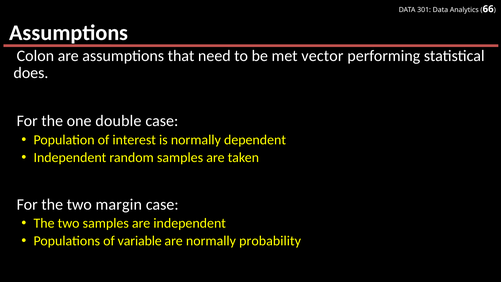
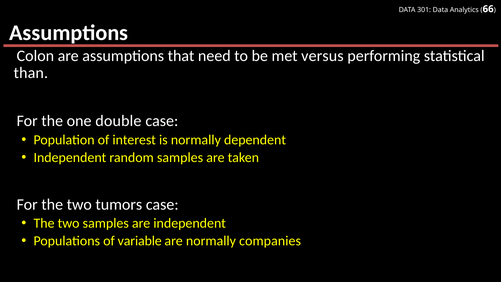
vector: vector -> versus (322, 56)
does: does -> than (31, 73)
margin: margin -> tumors (119, 204)
probability: probability -> companies (270, 241)
